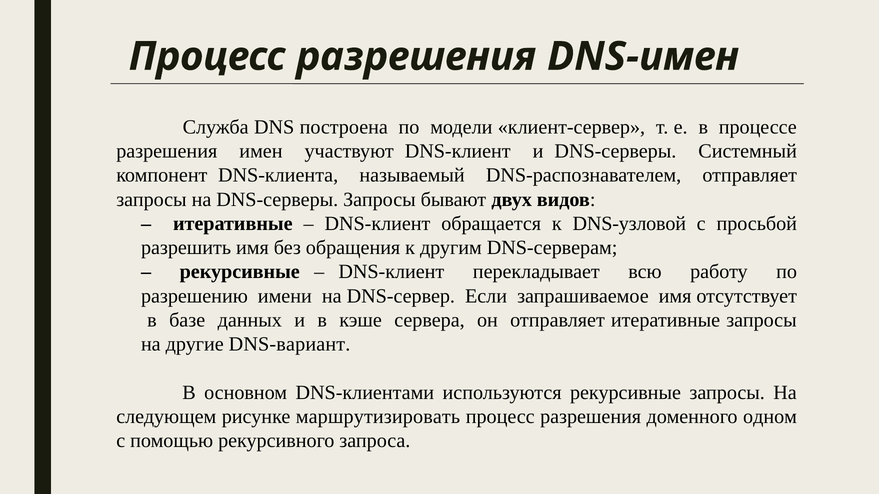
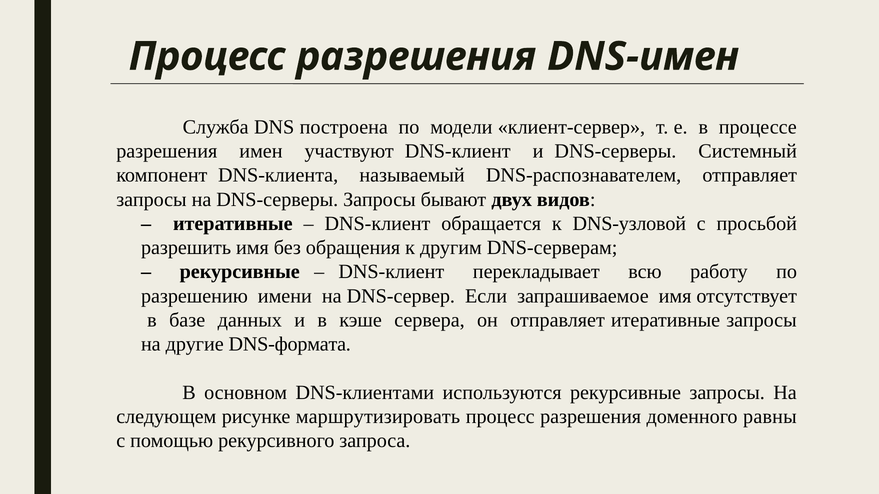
DNS-вариант: DNS-вариант -> DNS-формата (290, 345)
одном: одном -> равны (770, 417)
